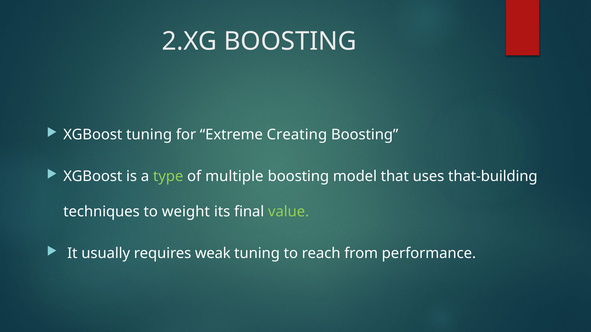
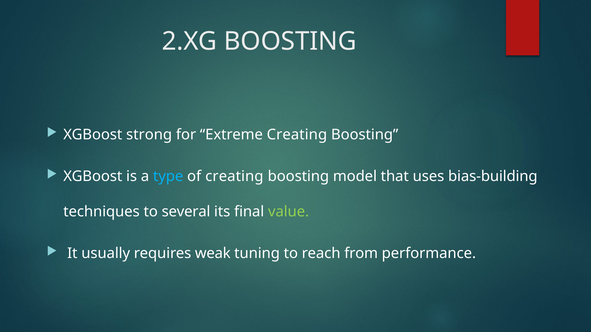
XGBoost tuning: tuning -> strong (149, 135)
type colour: light green -> light blue (168, 177)
of multiple: multiple -> creating (234, 177)
that-building: that-building -> bias-building (493, 177)
weight: weight -> several (186, 212)
